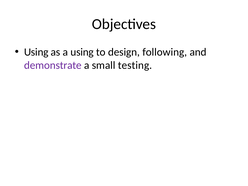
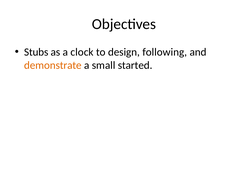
Using: Using -> Stubs (36, 52)
a using: using -> clock (82, 52)
demonstrate colour: purple -> orange (53, 65)
testing: testing -> started (135, 65)
